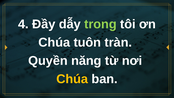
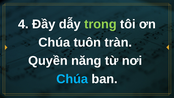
Chúa colour: yellow -> light blue (72, 79)
